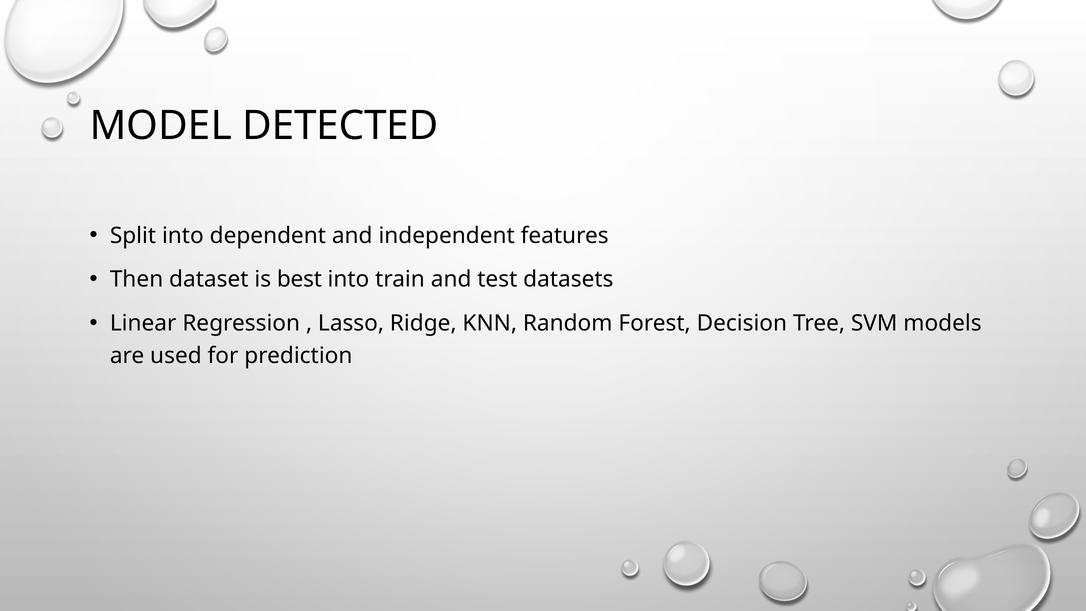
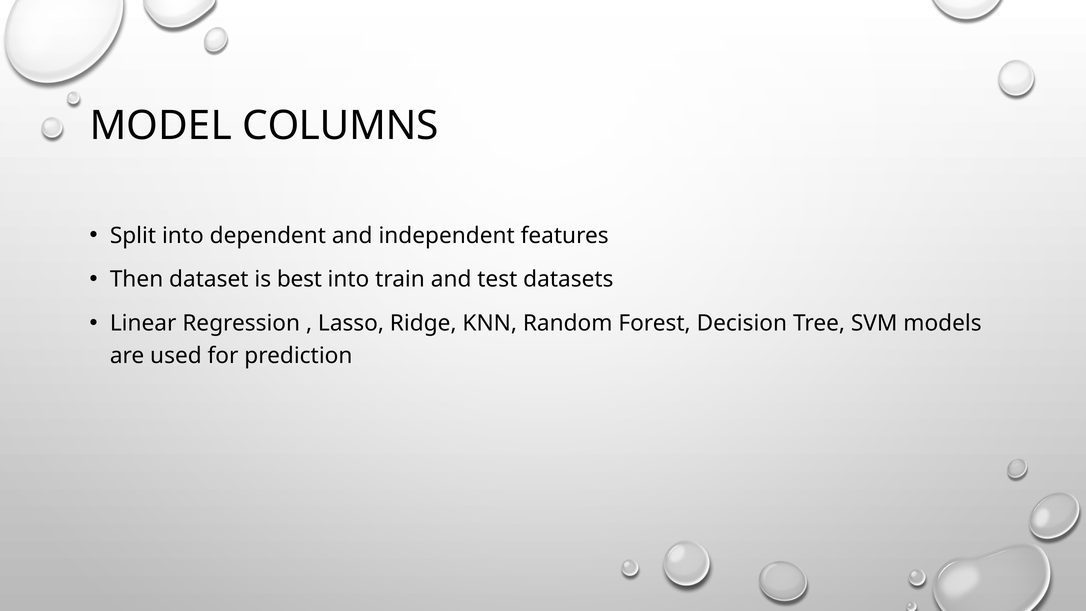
DETECTED: DETECTED -> COLUMNS (340, 126)
